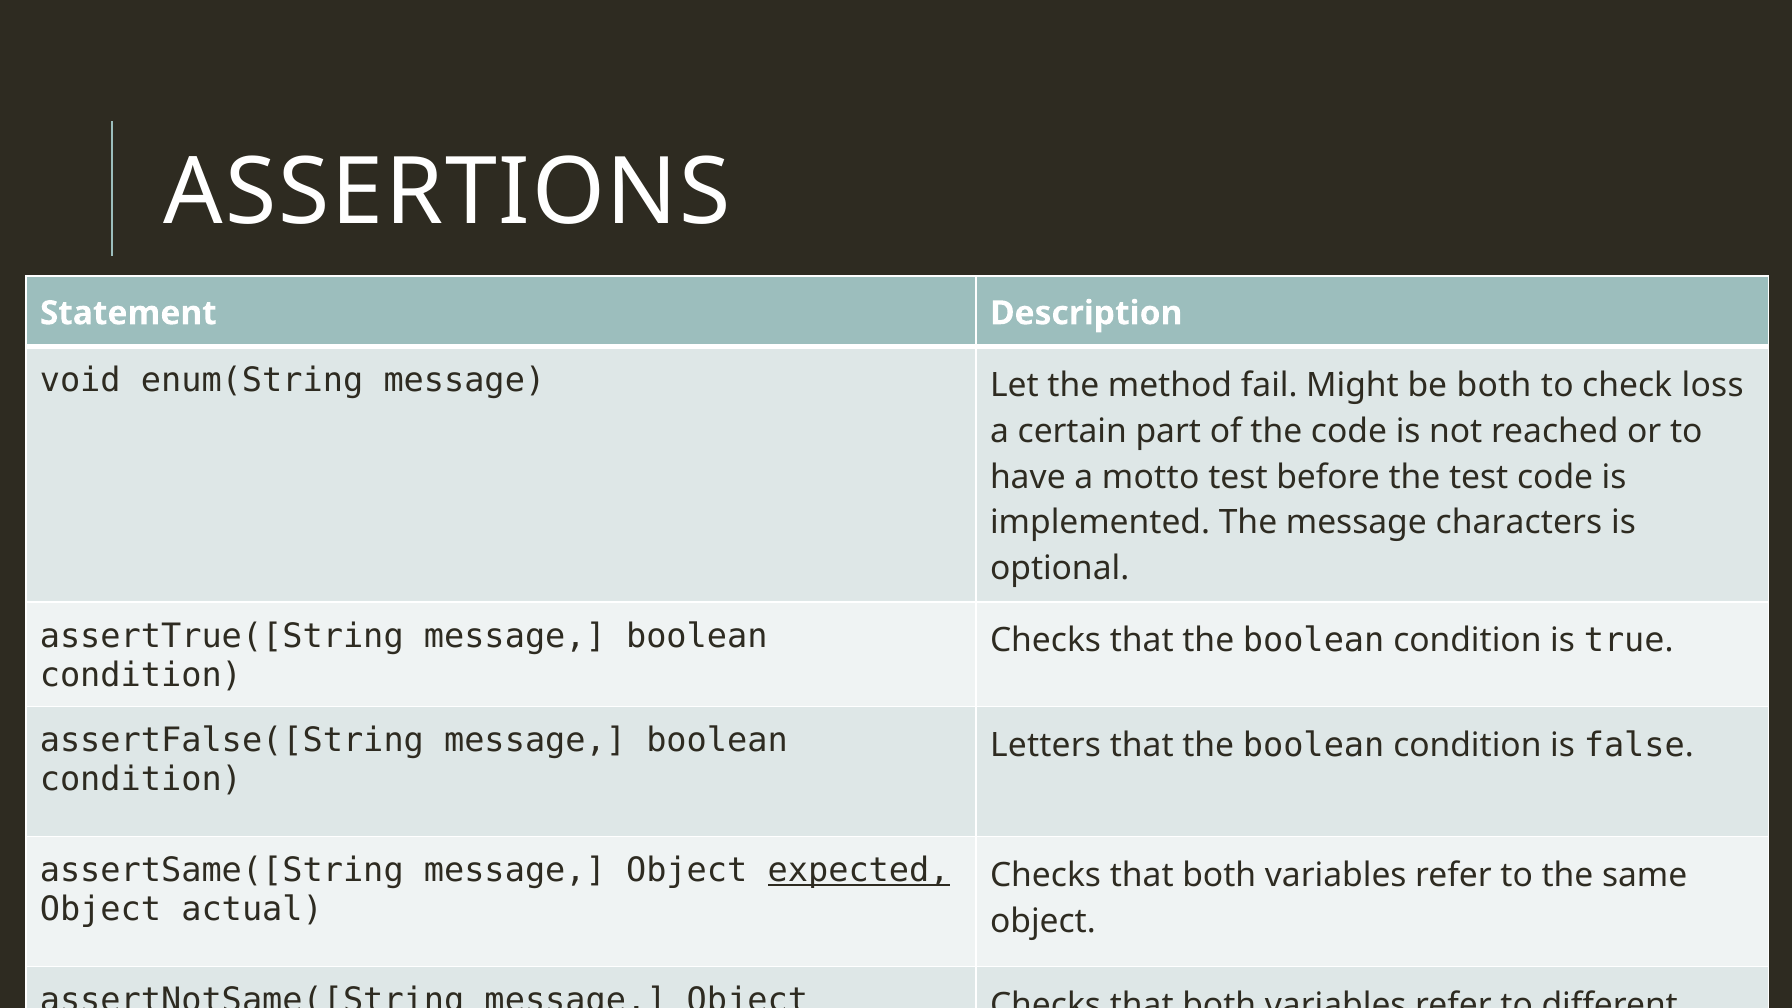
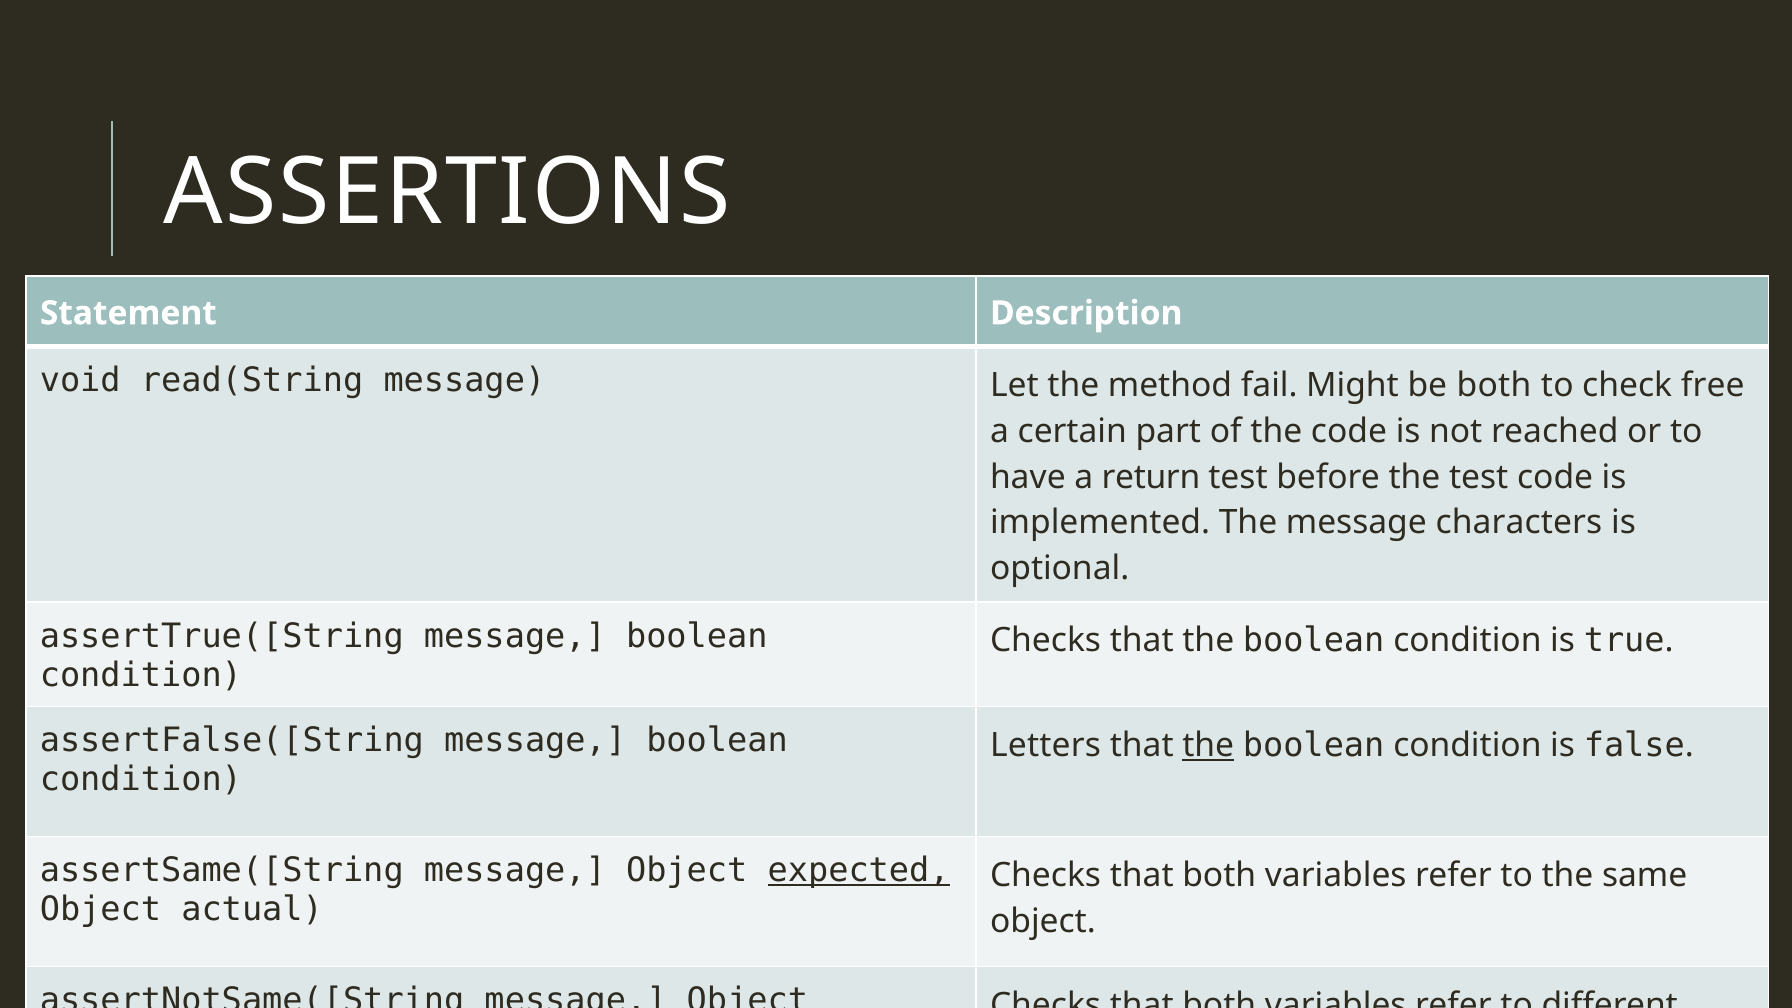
enum(String: enum(String -> read(String (252, 381)
loss: loss -> free (1713, 386)
motto: motto -> return (1151, 477)
the underline: none -> present (1208, 745)
